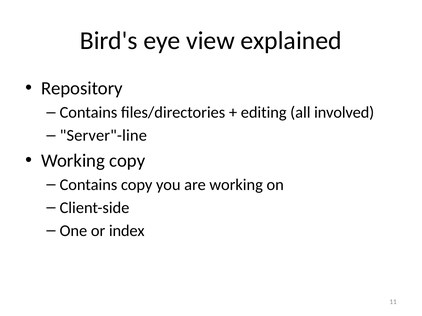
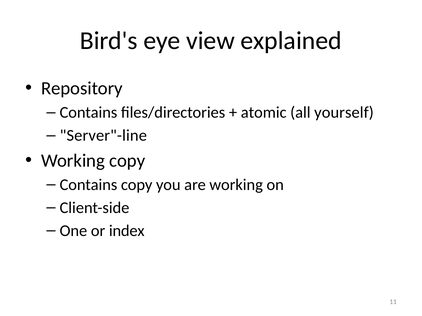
editing: editing -> atomic (264, 113)
involved: involved -> yourself (344, 113)
